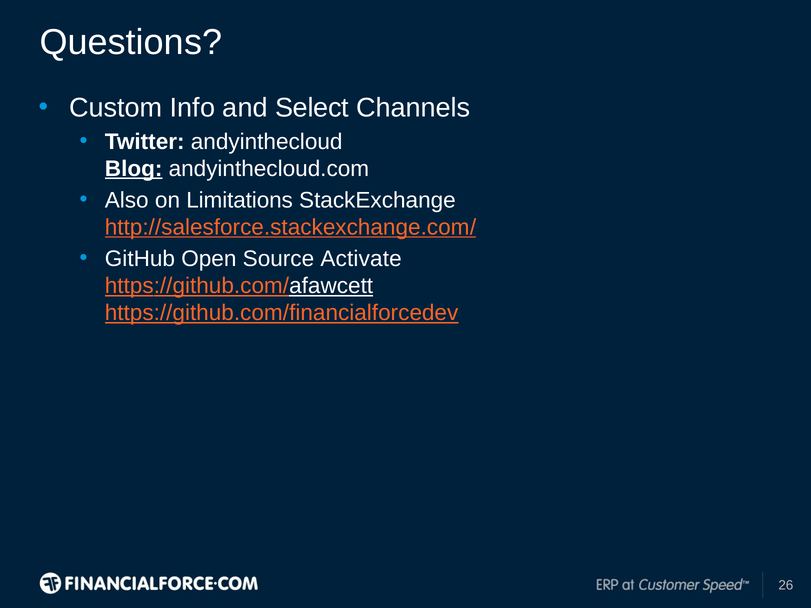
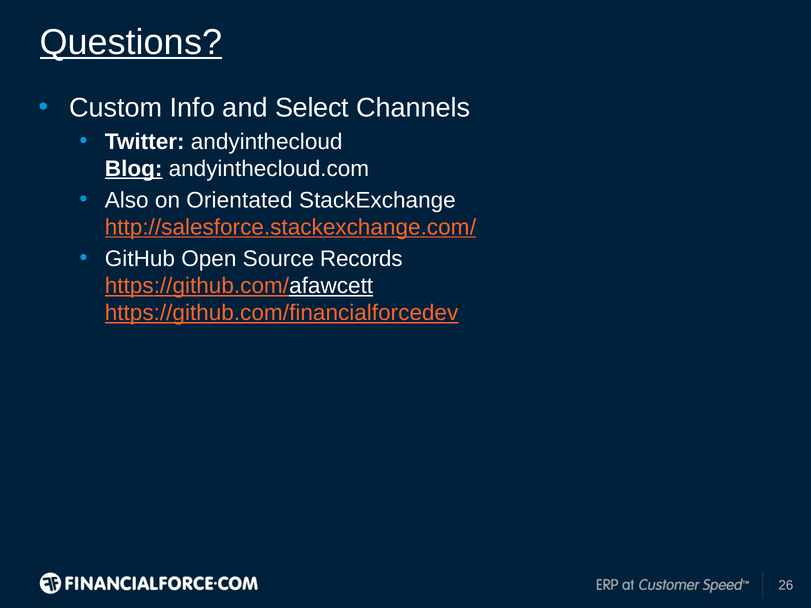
Questions underline: none -> present (131, 42)
Limitations: Limitations -> Orientated (239, 200)
Activate: Activate -> Records (361, 259)
